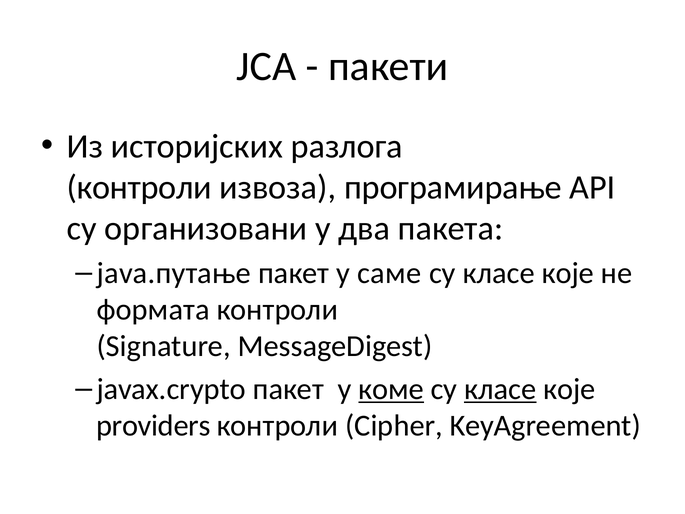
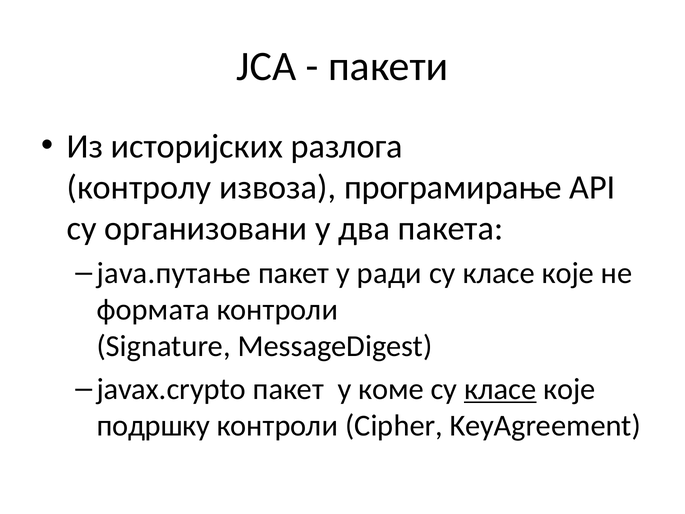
контроли: контроли -> контролу (139, 187)
саме: саме -> ради (389, 273)
коме underline: present -> none (391, 389)
providers: providers -> подршку (153, 425)
